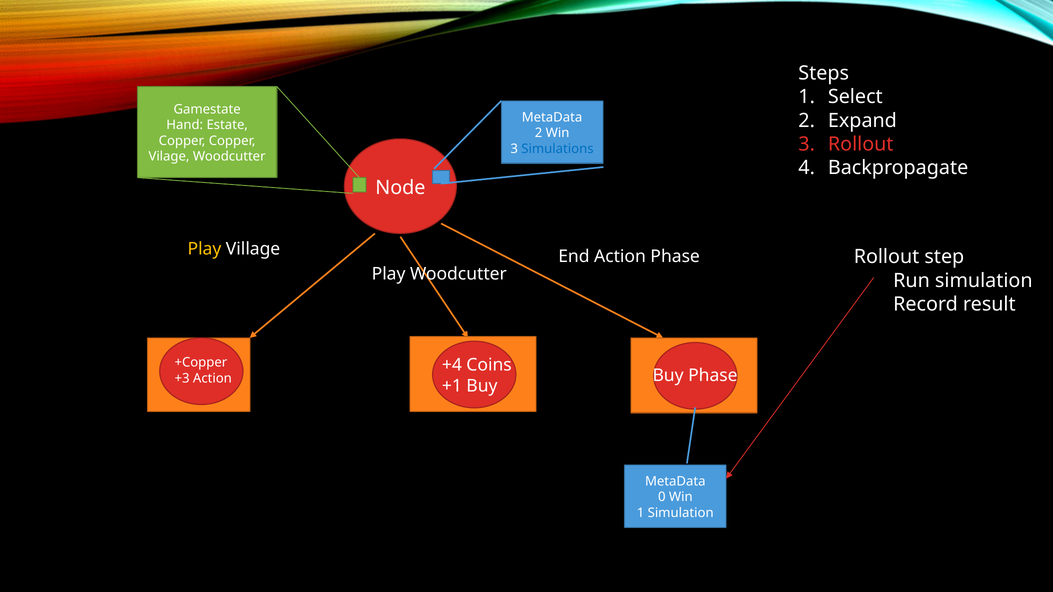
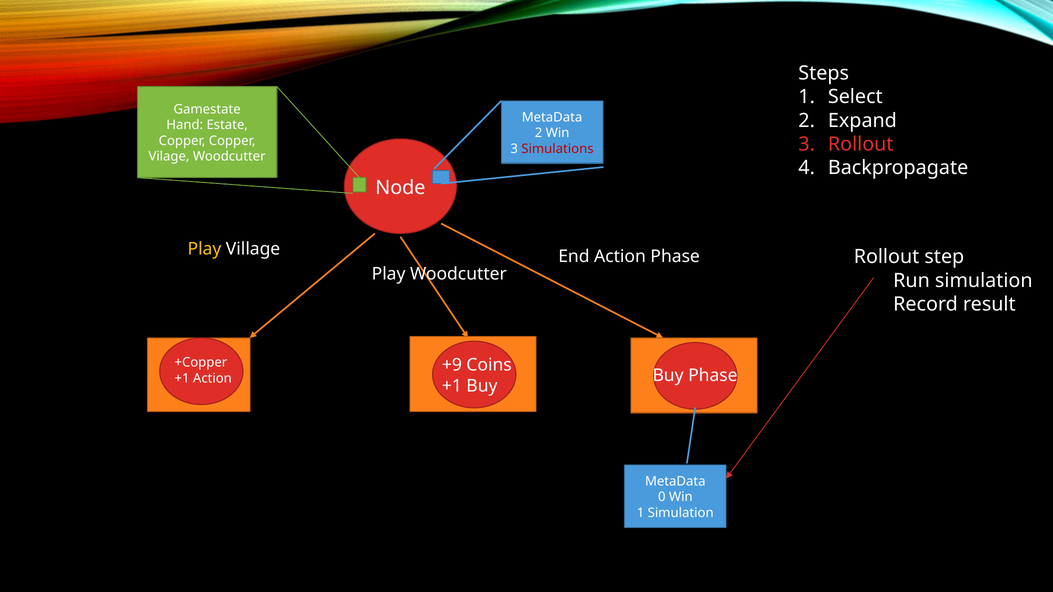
Simulations colour: blue -> red (557, 149)
+4: +4 -> +9 (452, 365)
+3: +3 -> +1 (182, 379)
